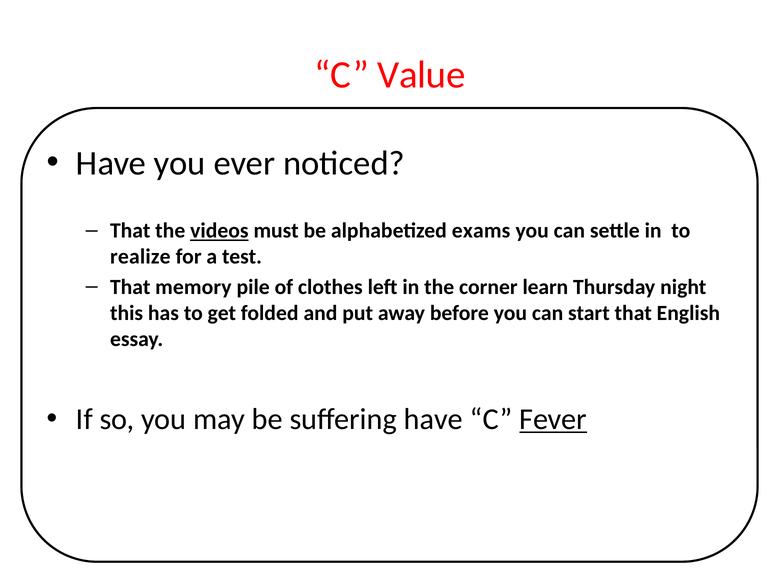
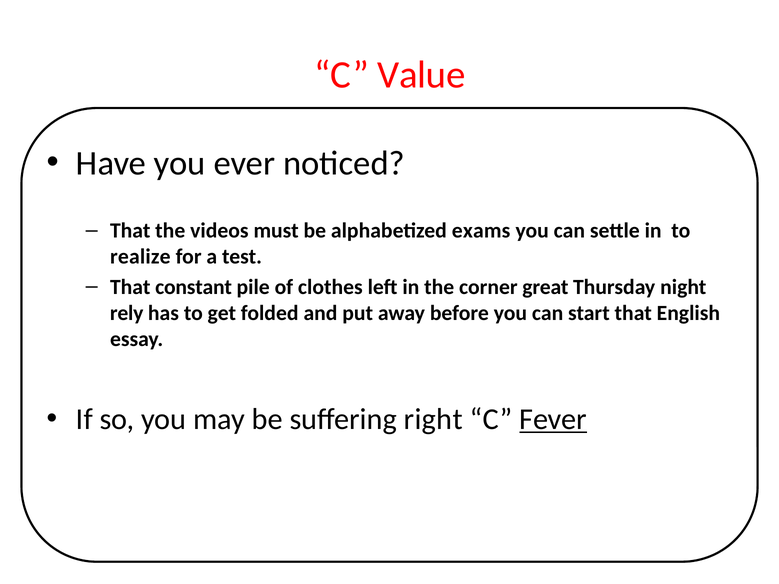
videos underline: present -> none (219, 231)
memory: memory -> constant (194, 287)
learn: learn -> great (545, 287)
this: this -> rely (127, 313)
suffering have: have -> right (433, 419)
